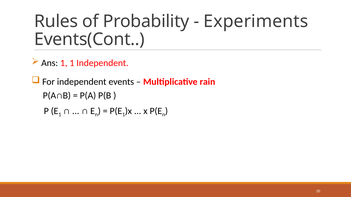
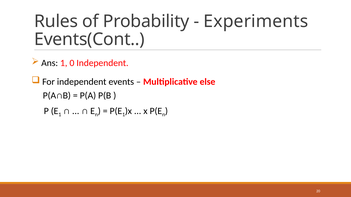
1 1: 1 -> 0 (72, 63)
rain: rain -> else (207, 82)
